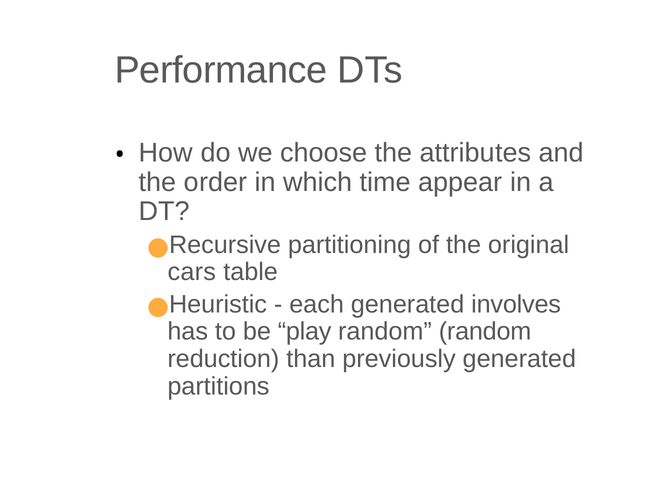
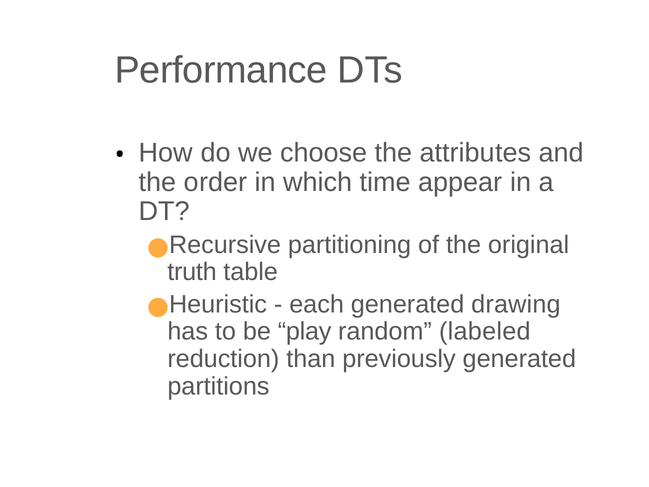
cars: cars -> truth (192, 272)
involves: involves -> drawing (516, 304)
random random: random -> labeled (485, 331)
